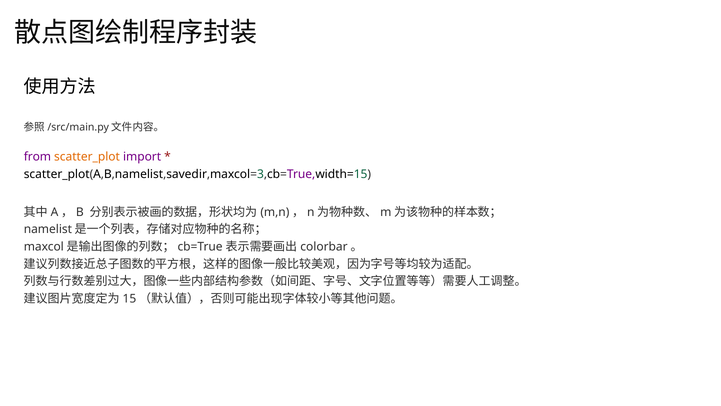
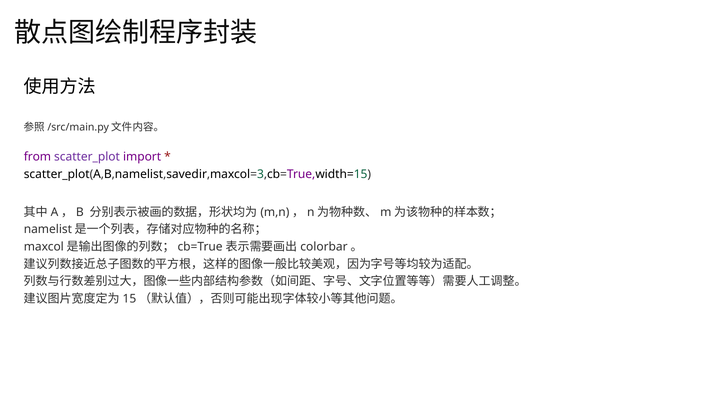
scatter_plot colour: orange -> purple (87, 157)
